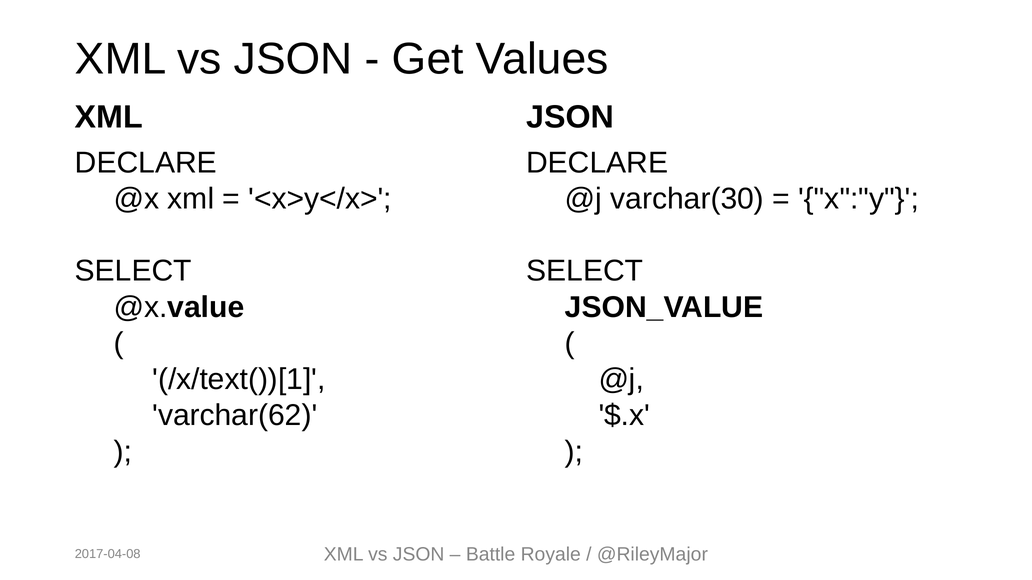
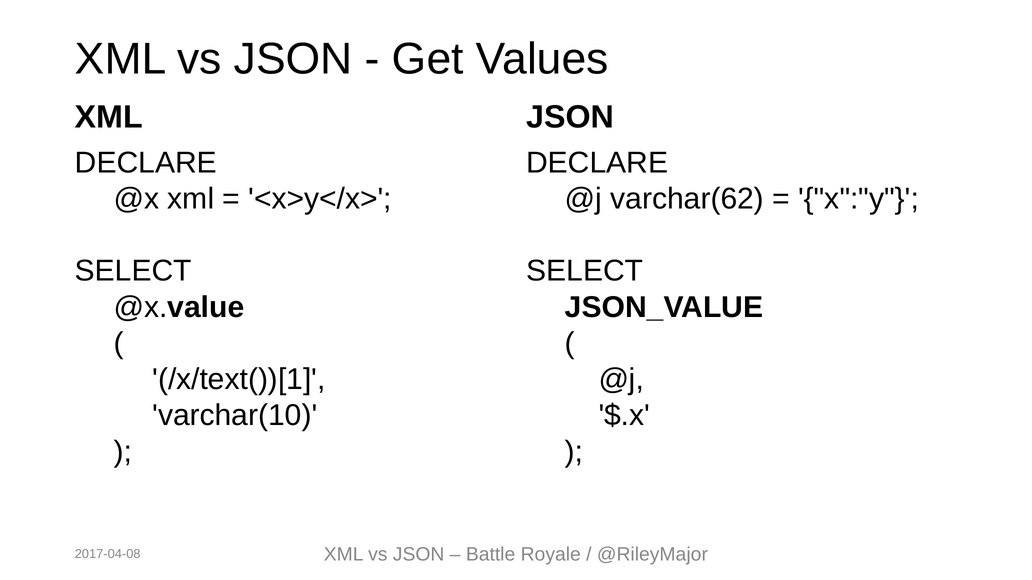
varchar(30: varchar(30 -> varchar(62 (687, 199)
varchar(62: varchar(62 -> varchar(10 (235, 416)
